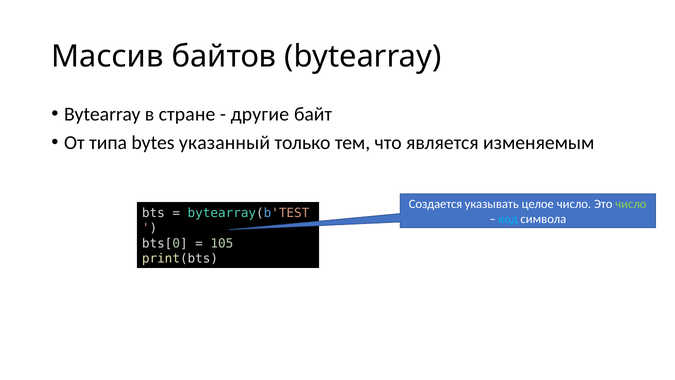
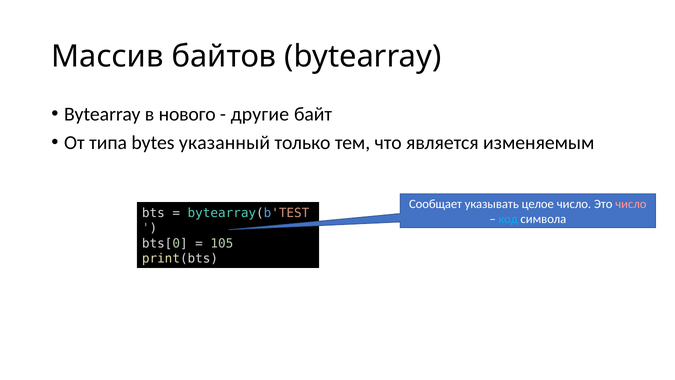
стране: стране -> нового (187, 114)
Создается: Создается -> Сообщает (436, 204)
число colour: light green -> pink (631, 204)
